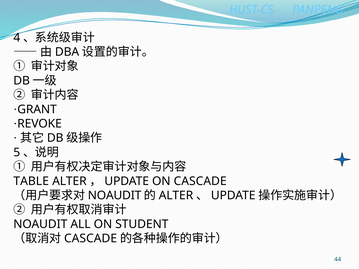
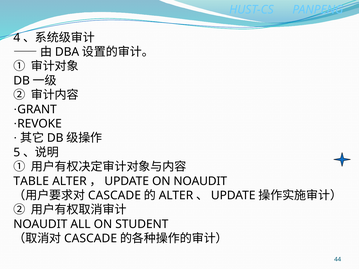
ON CASCADE: CASCADE -> NOAUDIT (200, 181)
NOAUDIT: NOAUDIT -> CASCADE (114, 196)
